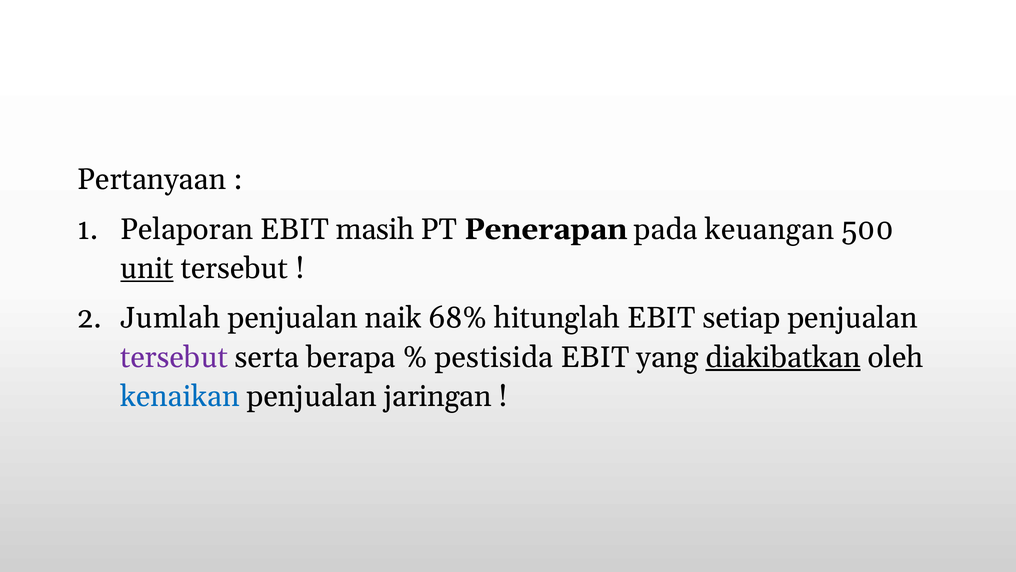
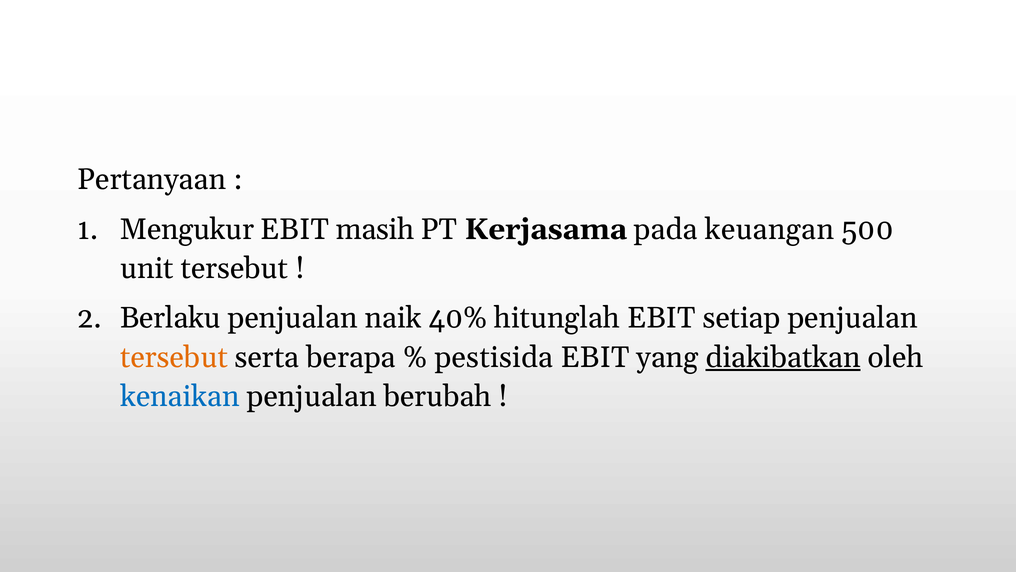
Pelaporan: Pelaporan -> Mengukur (187, 229)
Penerapan: Penerapan -> Kerjasama (546, 229)
unit underline: present -> none (147, 268)
Jumlah: Jumlah -> Berlaku (171, 318)
68%: 68% -> 40% (458, 318)
tersebut colour: purple -> orange (174, 357)
jaringan: jaringan -> berubah (438, 396)
